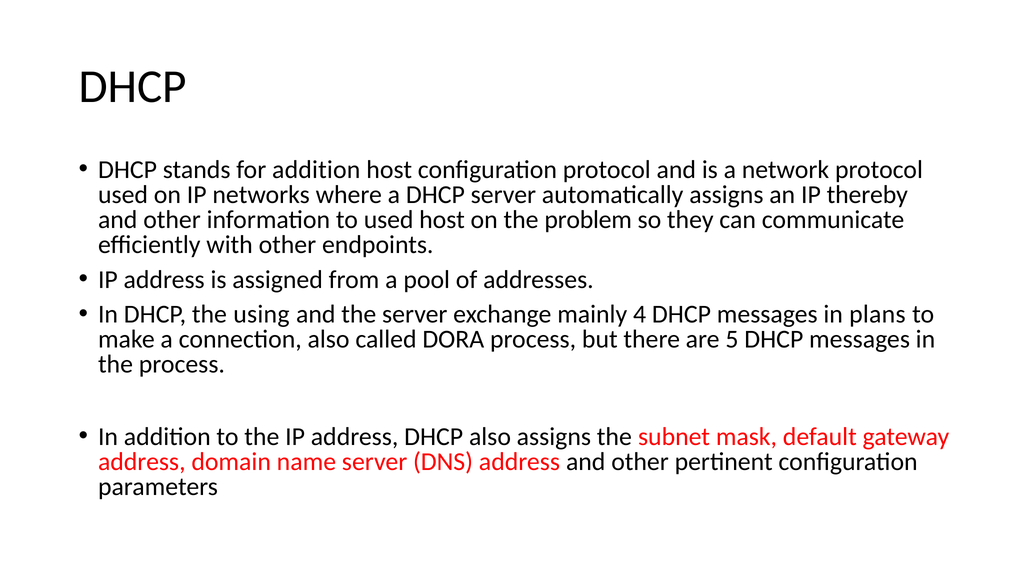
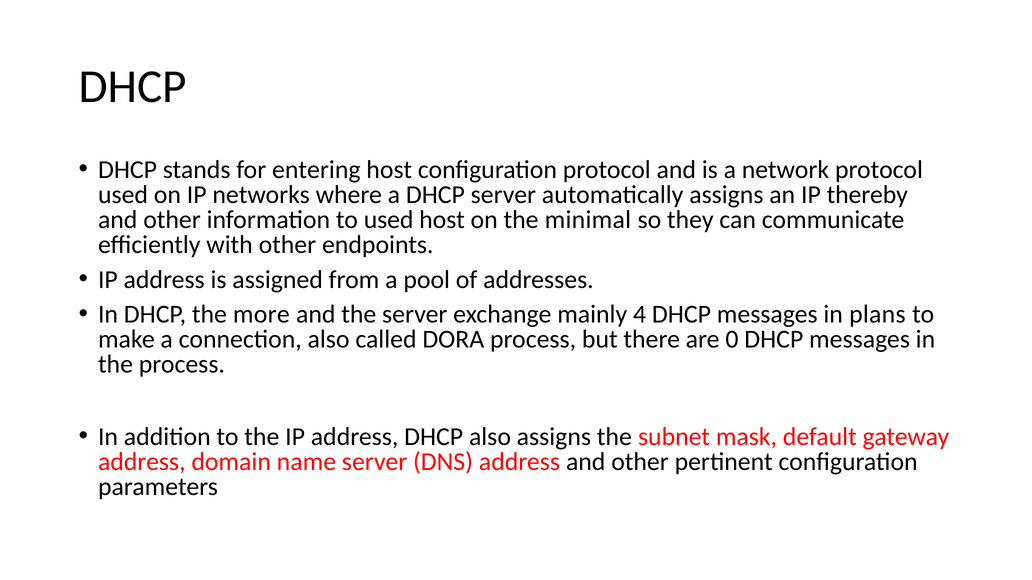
for addition: addition -> entering (316, 170)
problem: problem -> minimal (588, 220)
using: using -> more (261, 315)
5: 5 -> 0 (732, 340)
